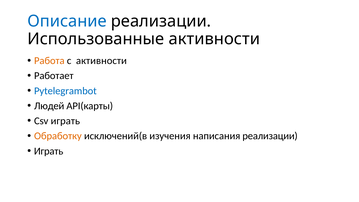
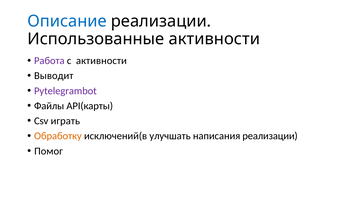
Работа colour: orange -> purple (49, 61)
Работает: Работает -> Выводит (54, 76)
Pytelegrambot colour: blue -> purple (65, 91)
Людей: Людей -> Файлы (49, 106)
изучения: изучения -> улучшать (170, 136)
Играть: Играть -> Помог (49, 151)
